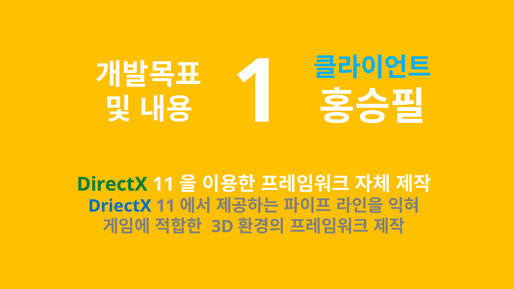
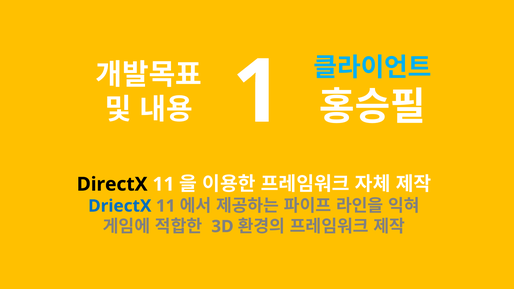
DirectX colour: green -> black (112, 184)
